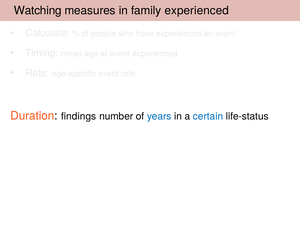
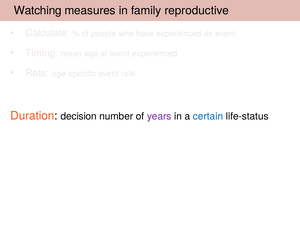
family experienced: experienced -> reproductive (197, 11)
findings: findings -> decision (79, 116)
years colour: blue -> purple (159, 116)
